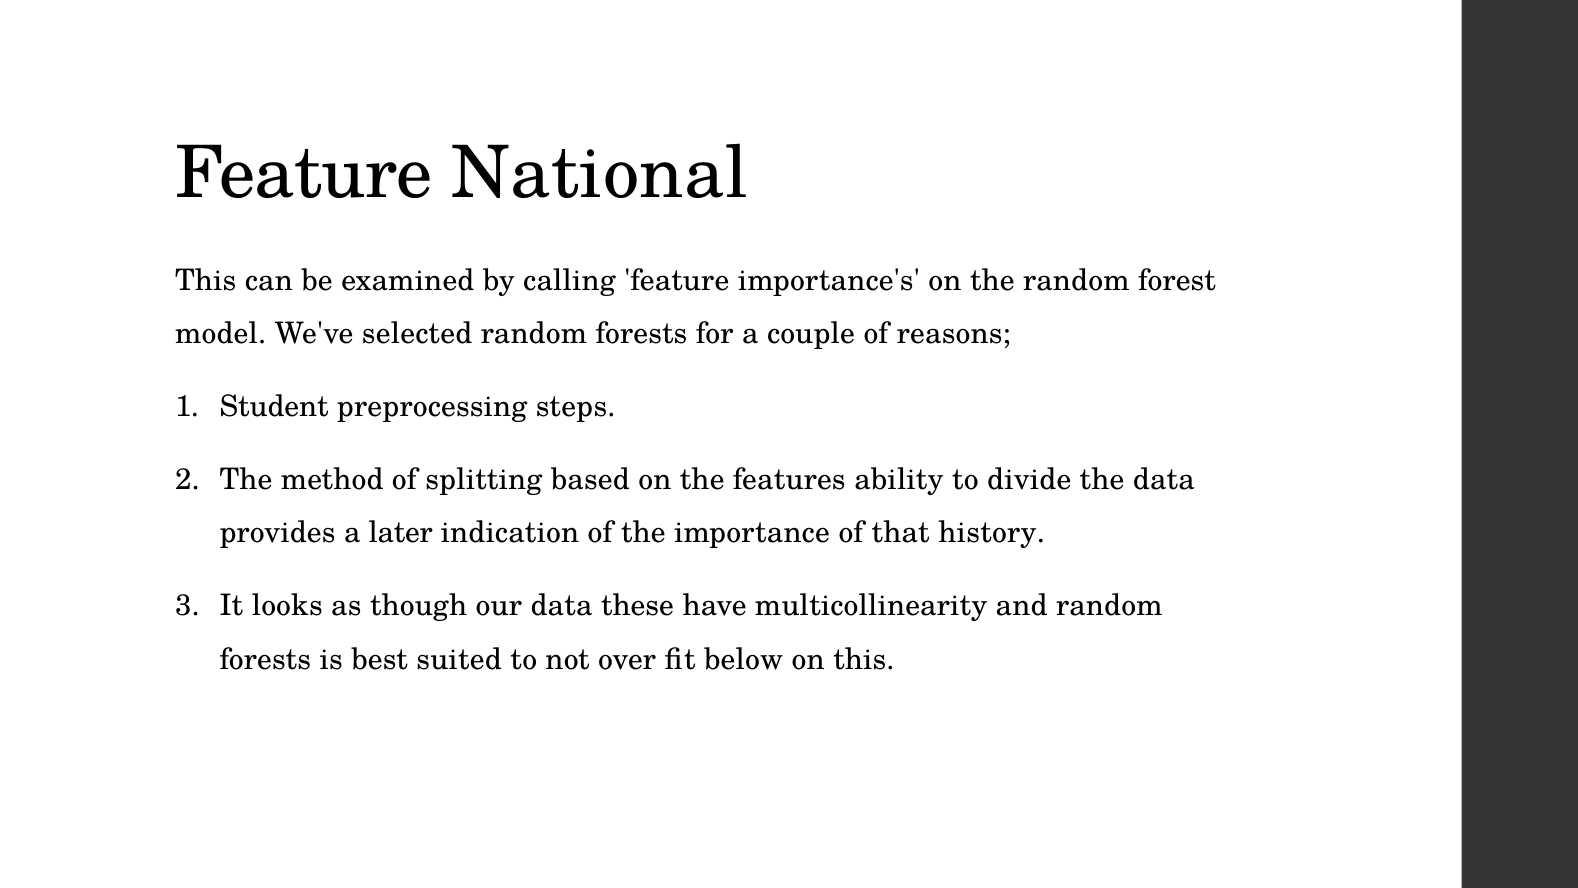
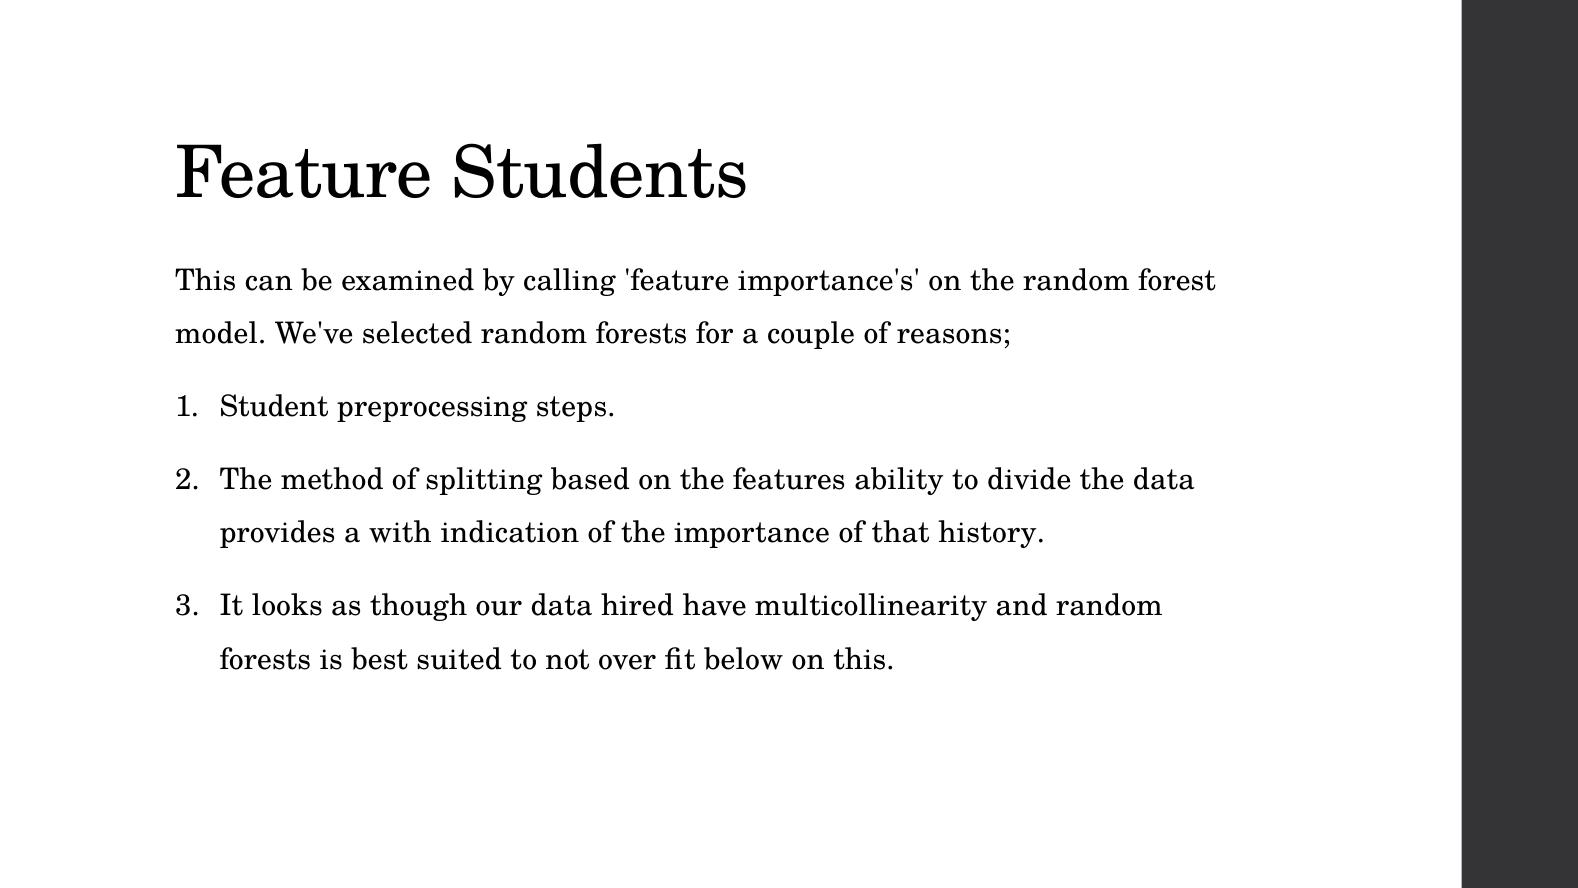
National: National -> Students (600, 173)
later: later -> with (400, 533)
these: these -> hired (637, 606)
